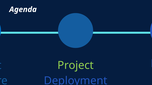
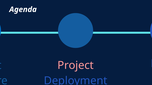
Project colour: light green -> pink (76, 66)
